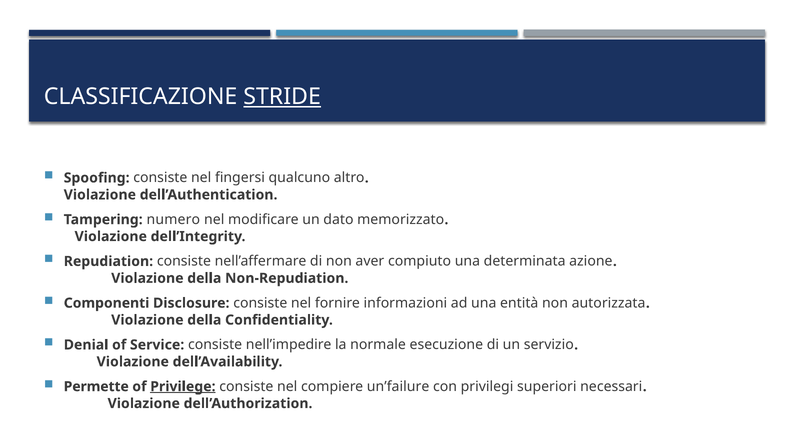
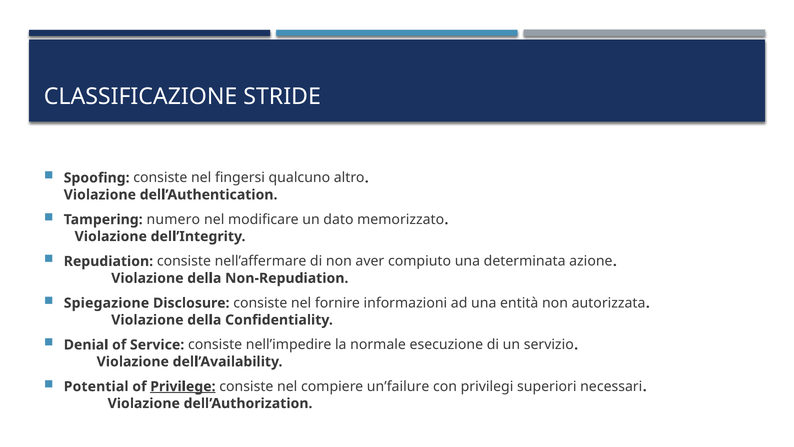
STRIDE underline: present -> none (282, 97)
Componenti: Componenti -> Spiegazione (106, 303)
Permette: Permette -> Potential (96, 386)
